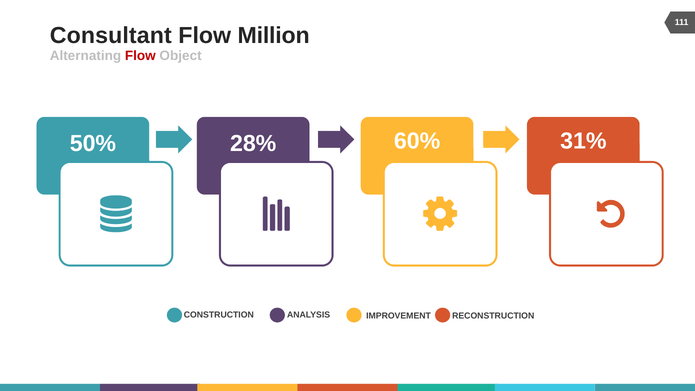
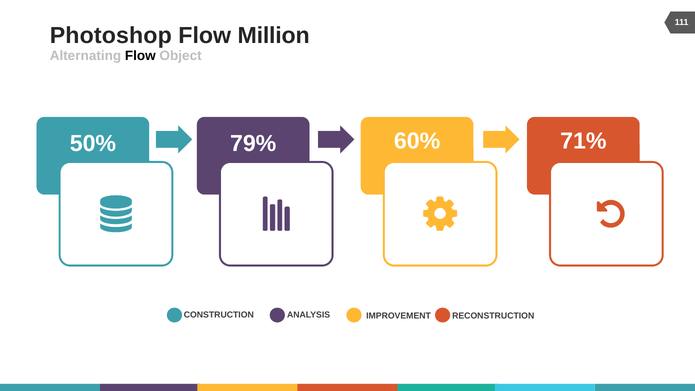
Consultant: Consultant -> Photoshop (111, 35)
Flow colour: red -> black (140, 56)
28%: 28% -> 79% (253, 144)
31%: 31% -> 71% (583, 141)
